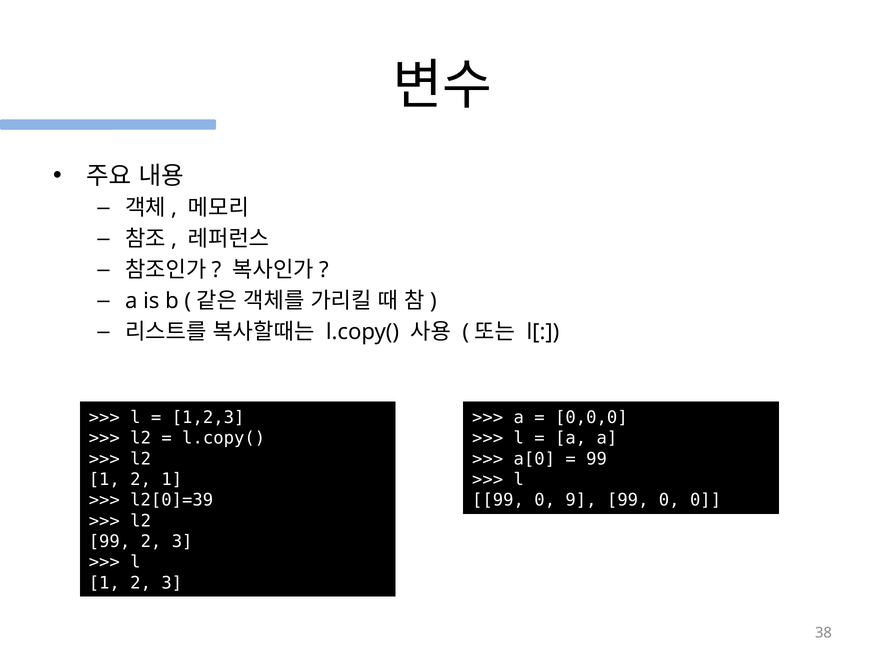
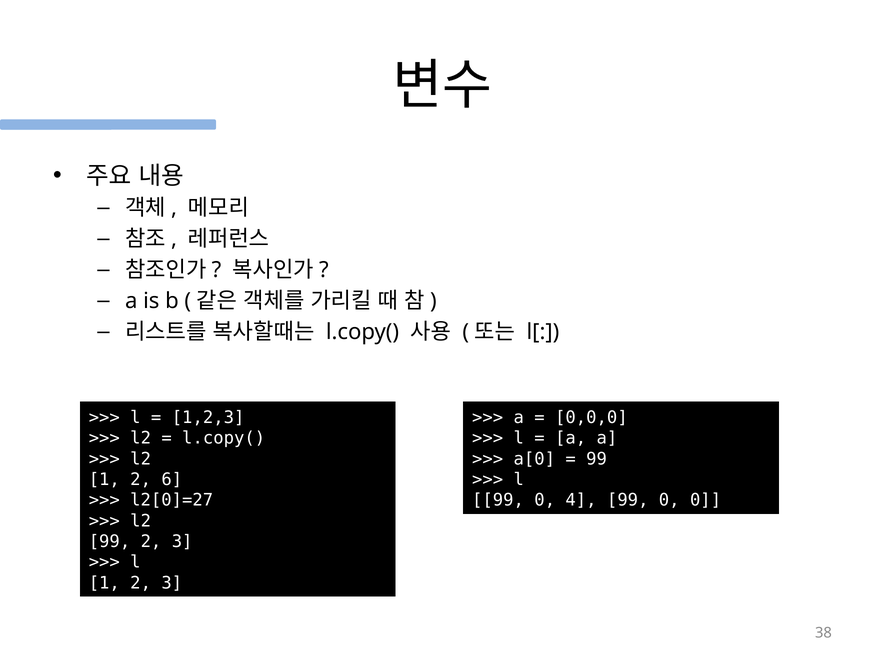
2 1: 1 -> 6 (172, 479)
l2[0]=39: l2[0]=39 -> l2[0]=27 (172, 500)
9: 9 -> 4 (581, 500)
